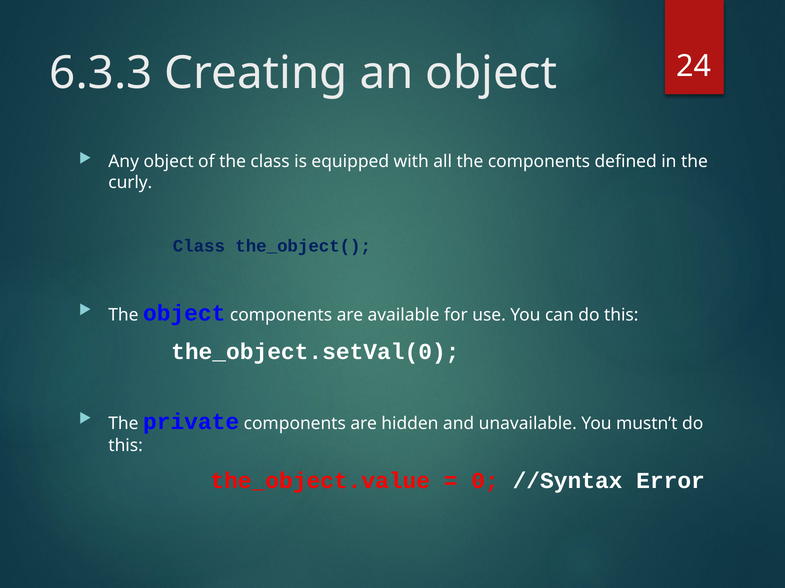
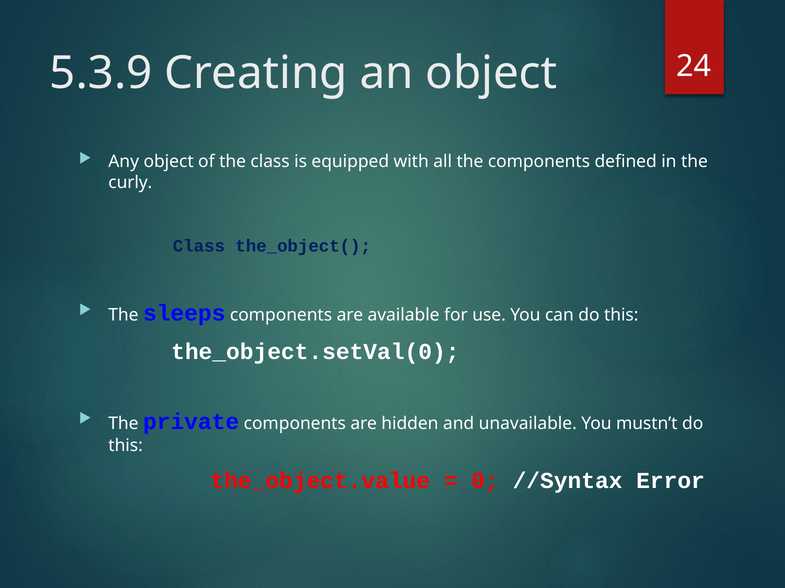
6.3.3: 6.3.3 -> 5.3.9 (101, 73)
The object: object -> sleeps (184, 314)
